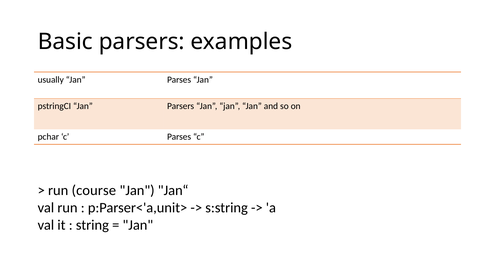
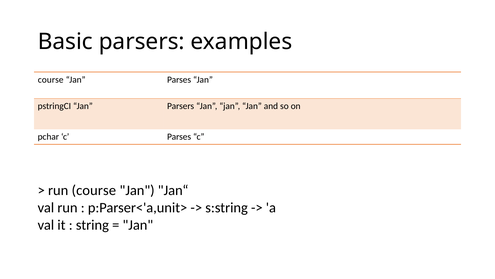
usually: usually -> course (51, 79)
